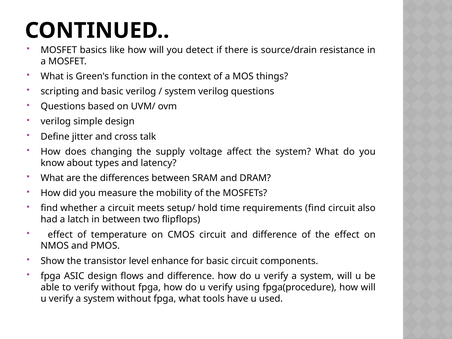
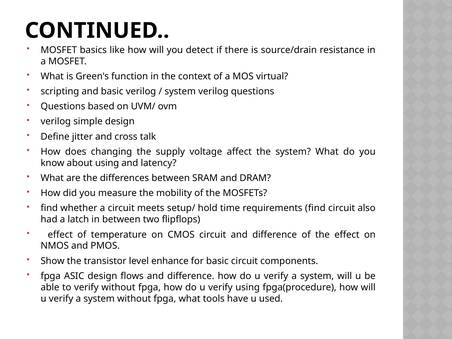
things: things -> virtual (272, 76)
about types: types -> using (107, 163)
